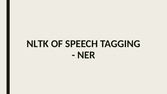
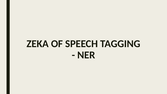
NLTK: NLTK -> ZEKA (38, 44)
